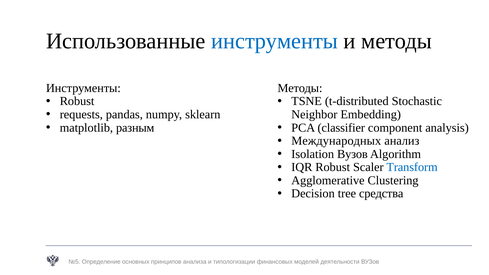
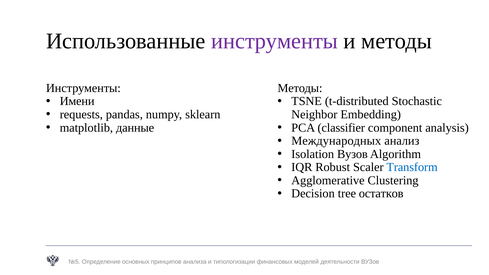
инструменты colour: blue -> purple (275, 41)
Robust: Robust -> Имени (77, 101)
разным: разным -> данные (135, 128)
средства: средства -> остатков (381, 194)
